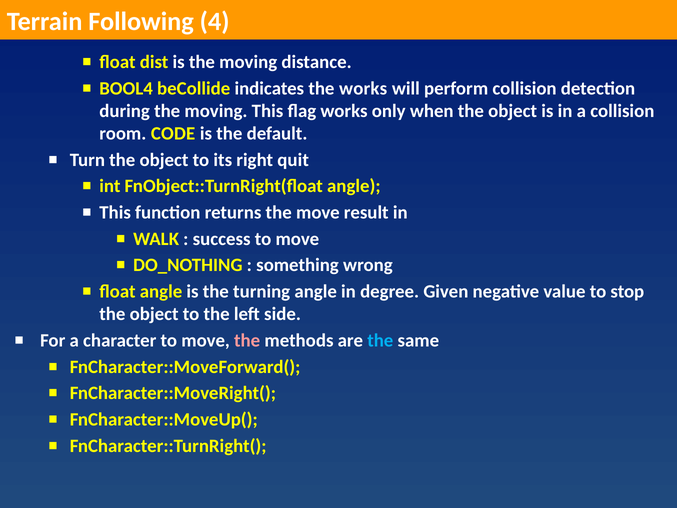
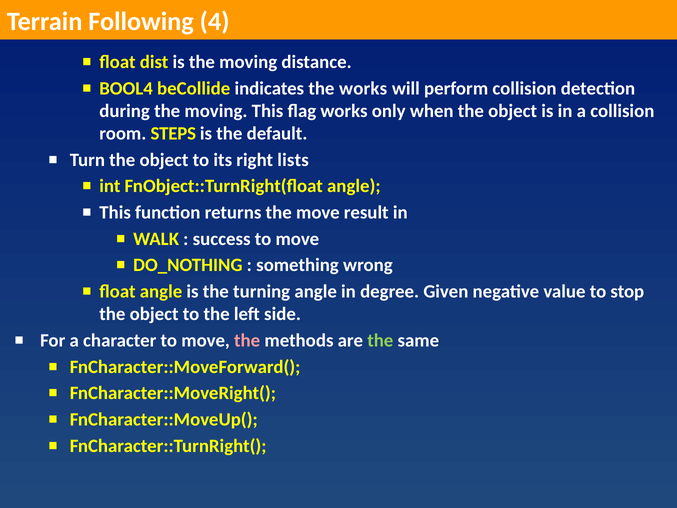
CODE: CODE -> STEPS (173, 133)
quit: quit -> lists (293, 160)
the colour: light blue -> light green (380, 340)
